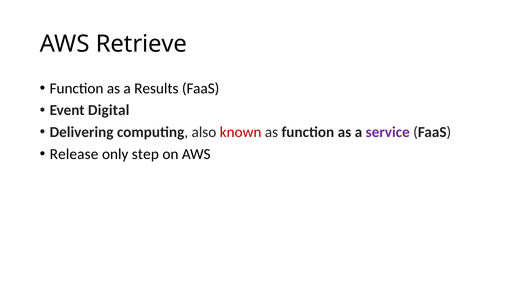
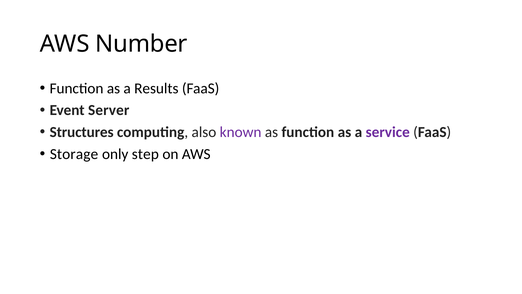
Retrieve: Retrieve -> Number (141, 44)
Digital: Digital -> Server (109, 110)
Delivering: Delivering -> Structures (82, 132)
known colour: red -> purple (241, 132)
Release: Release -> Storage (74, 154)
